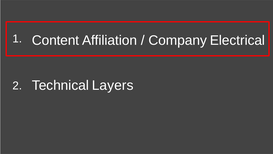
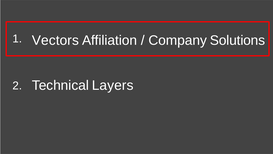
Content: Content -> Vectors (55, 40)
Electrical: Electrical -> Solutions (237, 40)
